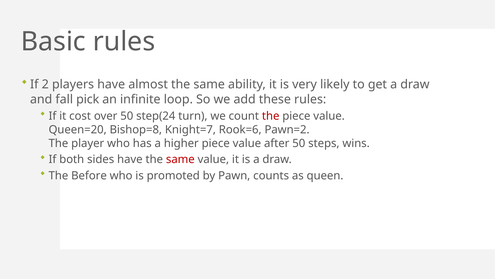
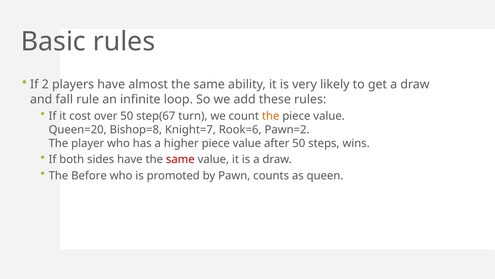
pick: pick -> rule (88, 99)
step(24: step(24 -> step(67 (156, 116)
the colour: red -> orange (271, 116)
